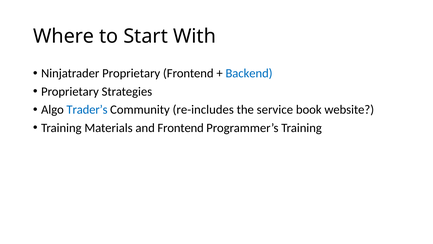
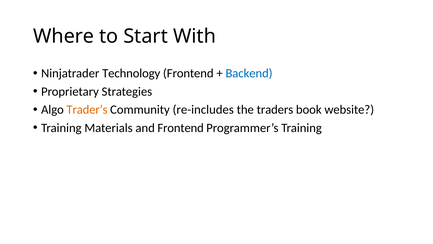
Ninjatrader Proprietary: Proprietary -> Technology (131, 73)
Trader’s colour: blue -> orange (87, 110)
service: service -> traders (275, 110)
